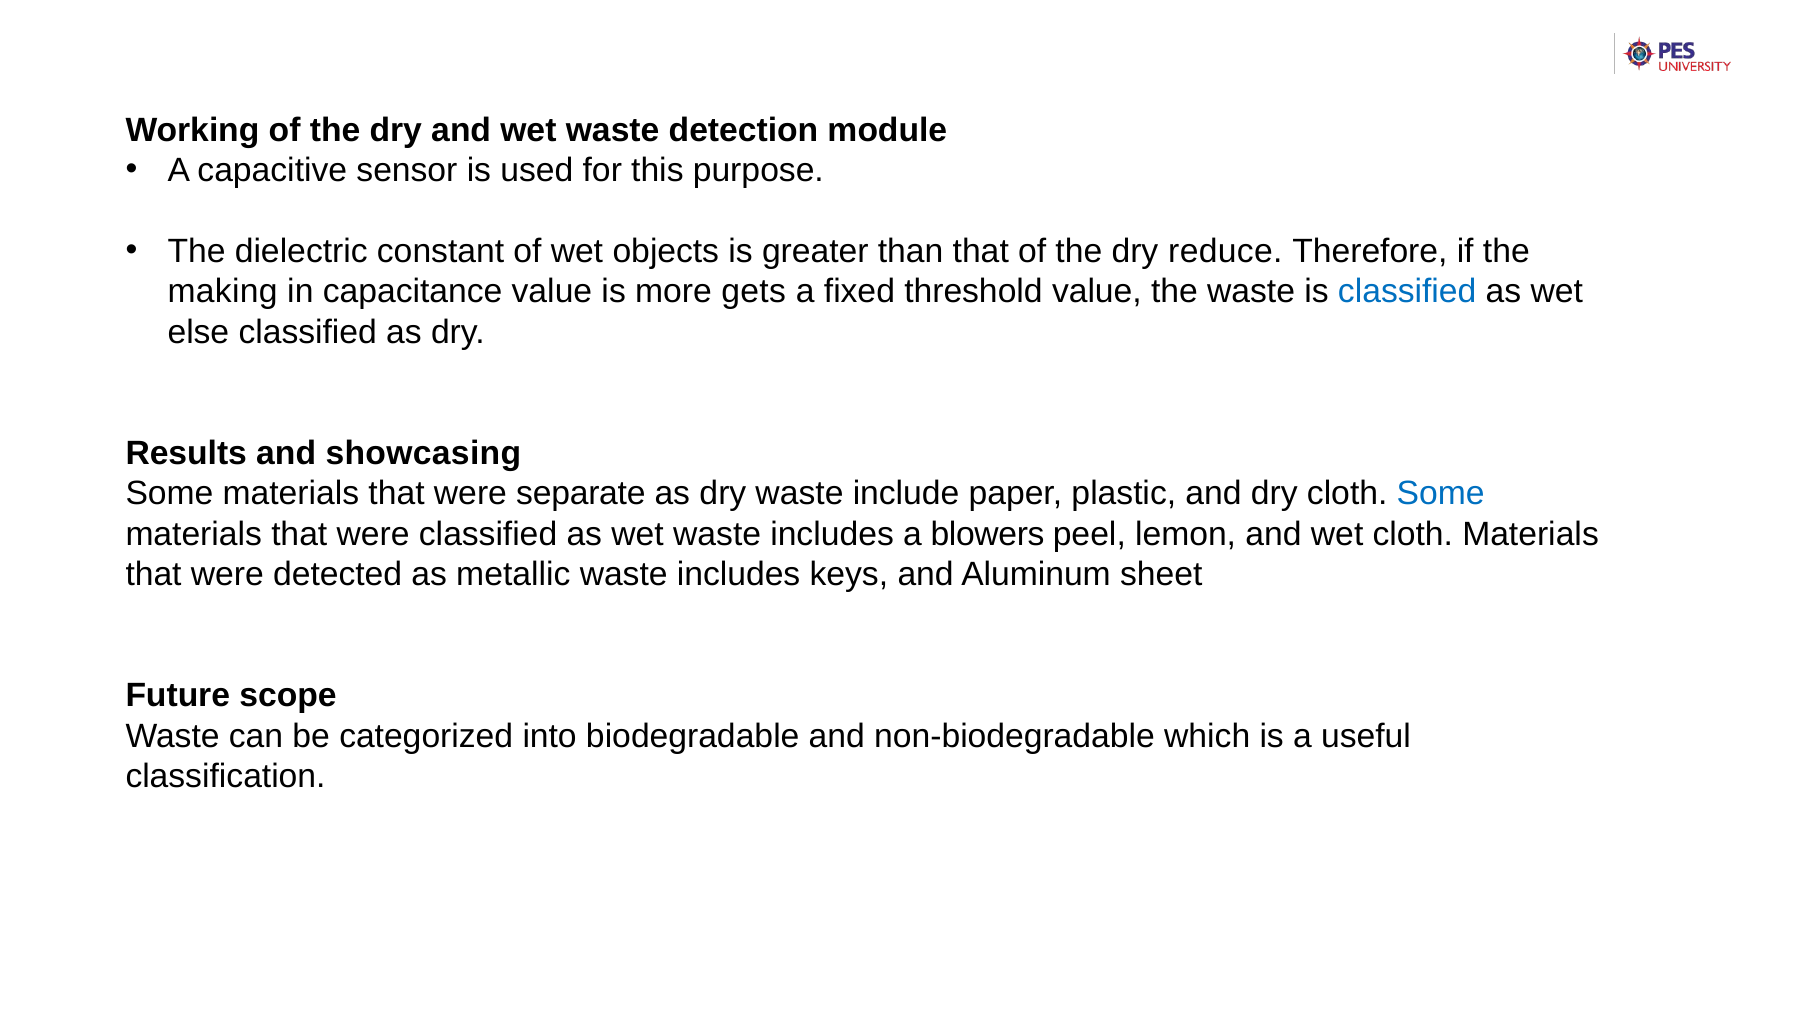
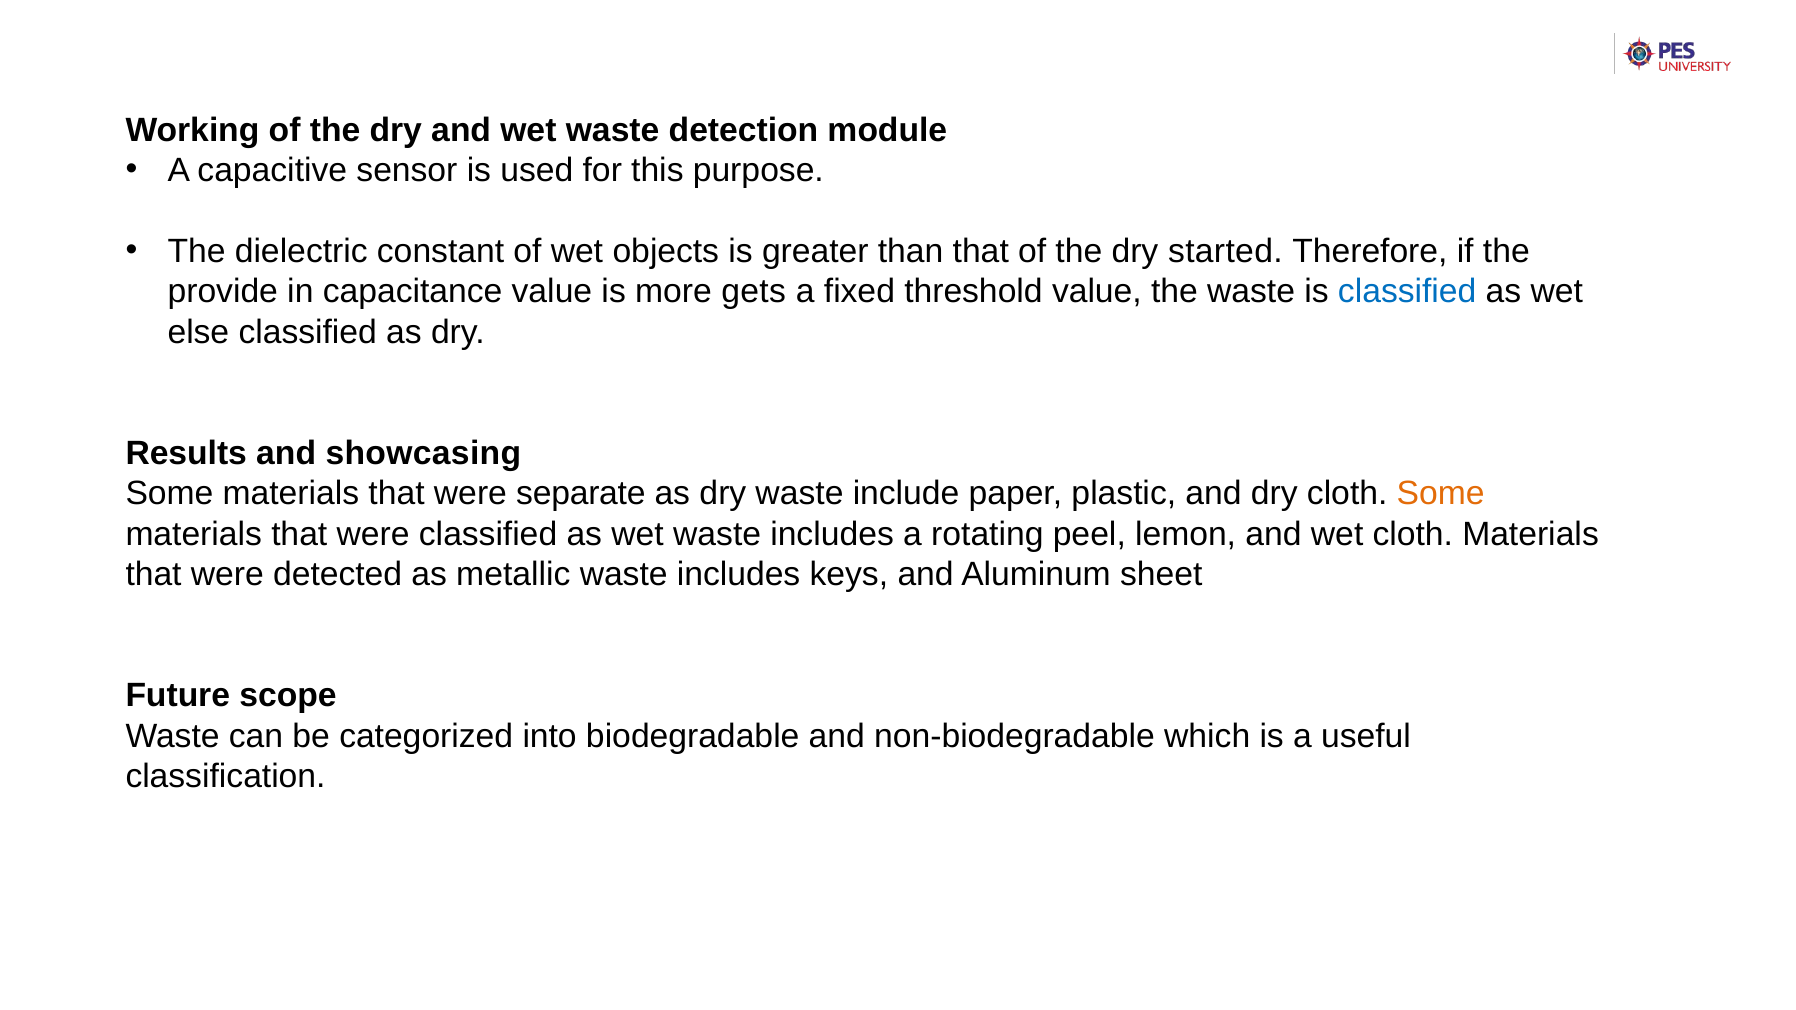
reduce: reduce -> started (1225, 251)
making: making -> provide (223, 292)
Some colour: blue -> orange (1441, 494)
blowers: blowers -> rotating (987, 534)
